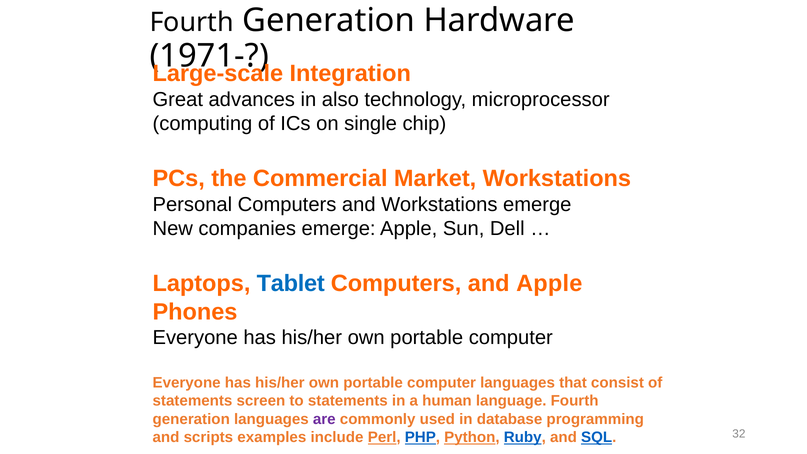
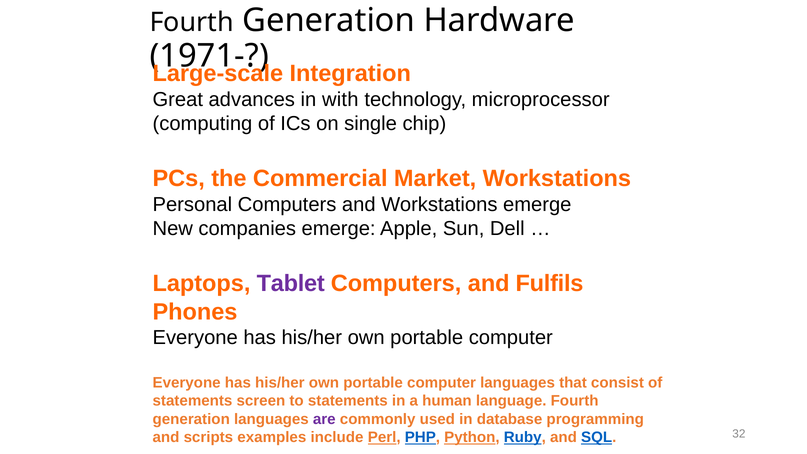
also: also -> with (340, 100)
Tablet colour: blue -> purple (291, 283)
and Apple: Apple -> Fulfils (549, 283)
